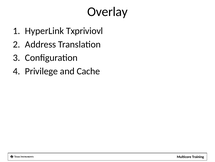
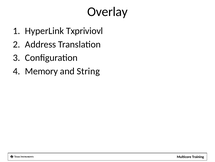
Privilege: Privilege -> Memory (41, 71)
Cache: Cache -> String (88, 71)
